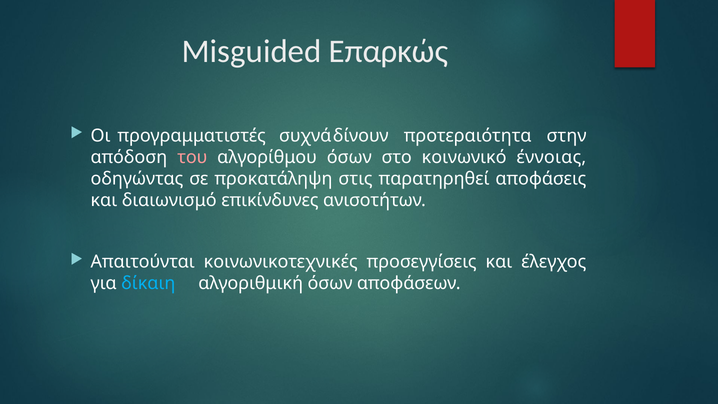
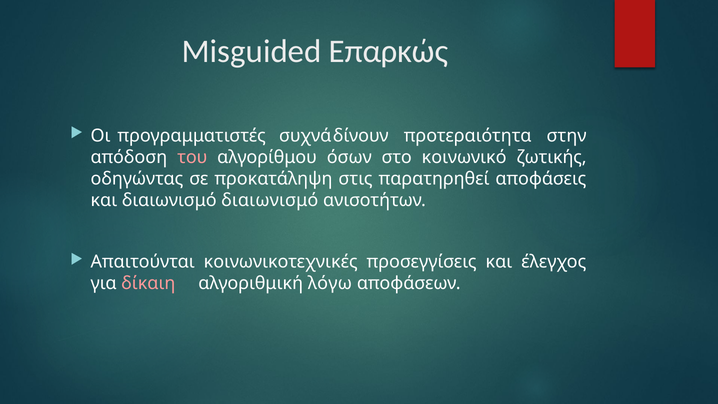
έννοιας: έννοιας -> ζωτικής (552, 157)
διαιωνισμό επικίνδυνες: επικίνδυνες -> διαιωνισμό (270, 200)
δίκαιη colour: light blue -> pink (148, 283)
αλγοριθμική όσων: όσων -> λόγω (330, 283)
